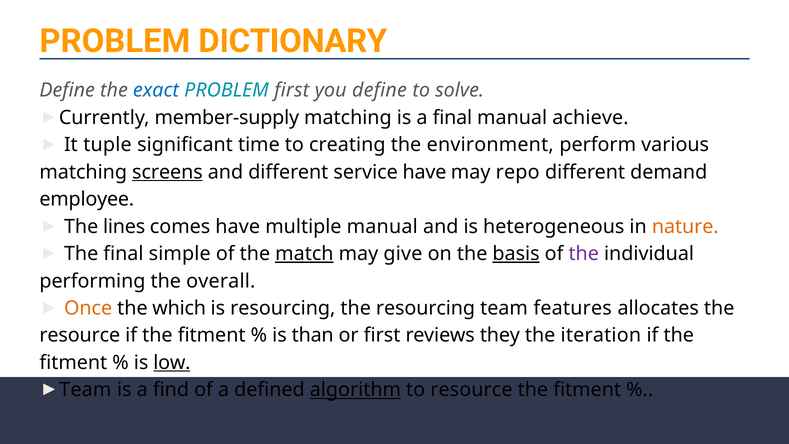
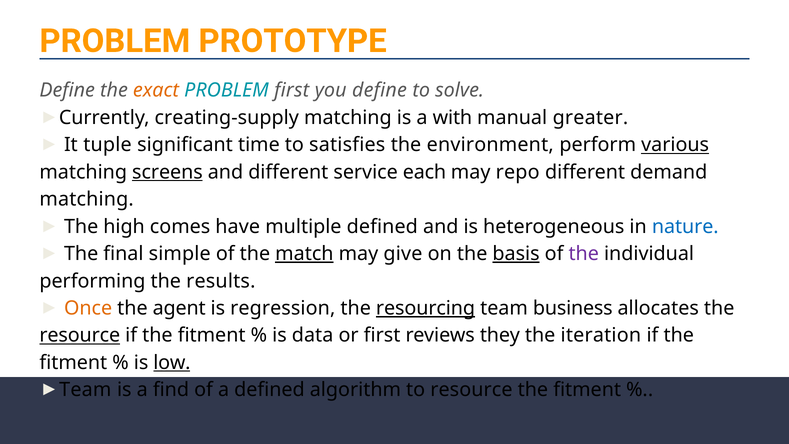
DICTIONARY: DICTIONARY -> PROTOTYPE (293, 41)
exact colour: blue -> orange (156, 90)
member-supply: member-supply -> creating-supply (227, 118)
a final: final -> with (452, 118)
achieve: achieve -> greater (590, 118)
creating: creating -> satisfies (347, 145)
various underline: none -> present (675, 145)
service have: have -> each (425, 172)
employee: employee -> matching (87, 199)
lines: lines -> high (124, 226)
multiple manual: manual -> defined (382, 226)
nature colour: orange -> blue (685, 226)
overall: overall -> results (221, 281)
which: which -> agent (179, 308)
is resourcing: resourcing -> regression (283, 308)
resourcing underline: none -> present (426, 308)
features: features -> business (573, 308)
resource underline: none -> present (80, 335)
than: than -> data (313, 335)
algorithm underline: present -> none (355, 390)
